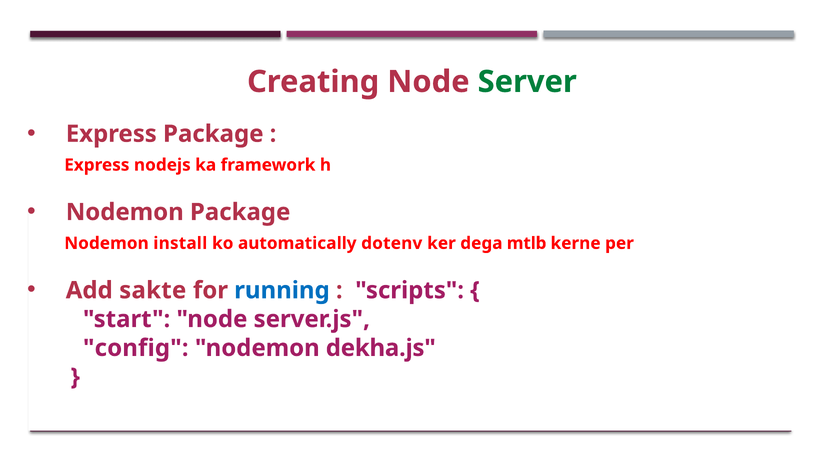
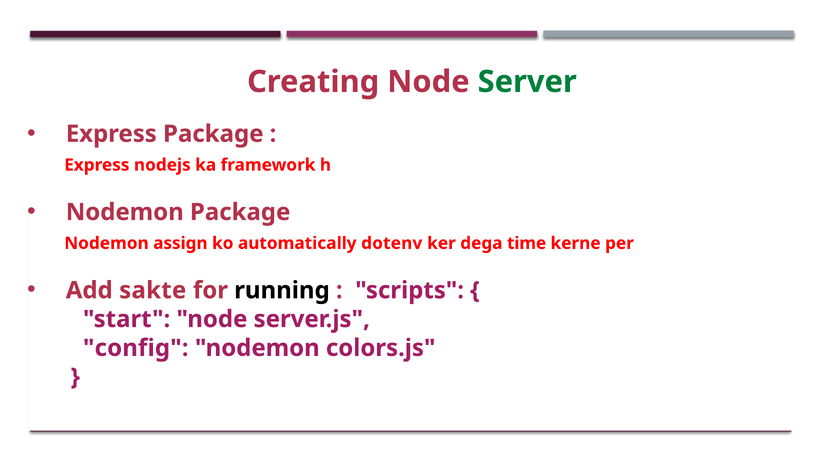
Nodemon install: install -> assign (180, 243)
mtlb: mtlb -> time (527, 243)
running colour: blue -> black (282, 291)
dekha.js: dekha.js -> colors.js (381, 348)
